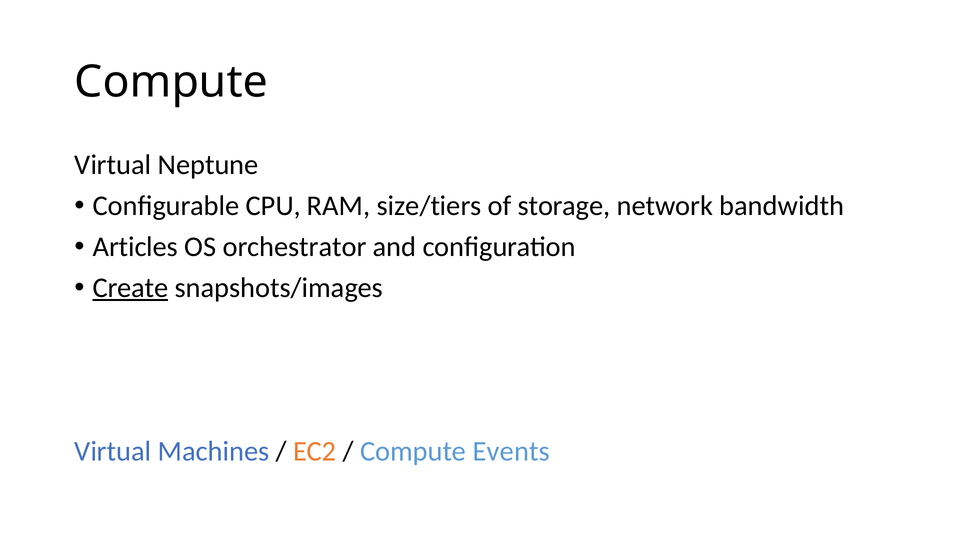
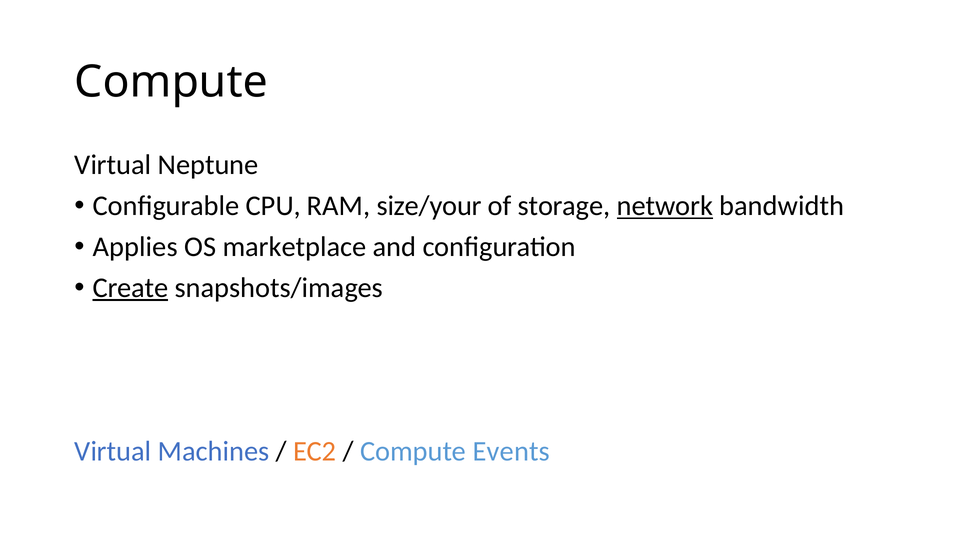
size/tiers: size/tiers -> size/your (429, 206)
network underline: none -> present (665, 206)
Articles: Articles -> Applies (135, 247)
orchestrator: orchestrator -> marketplace (295, 247)
